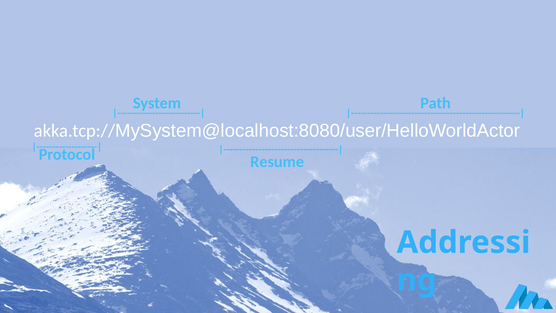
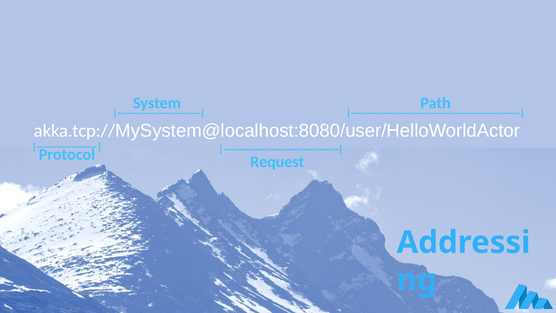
Resume: Resume -> Request (277, 162)
